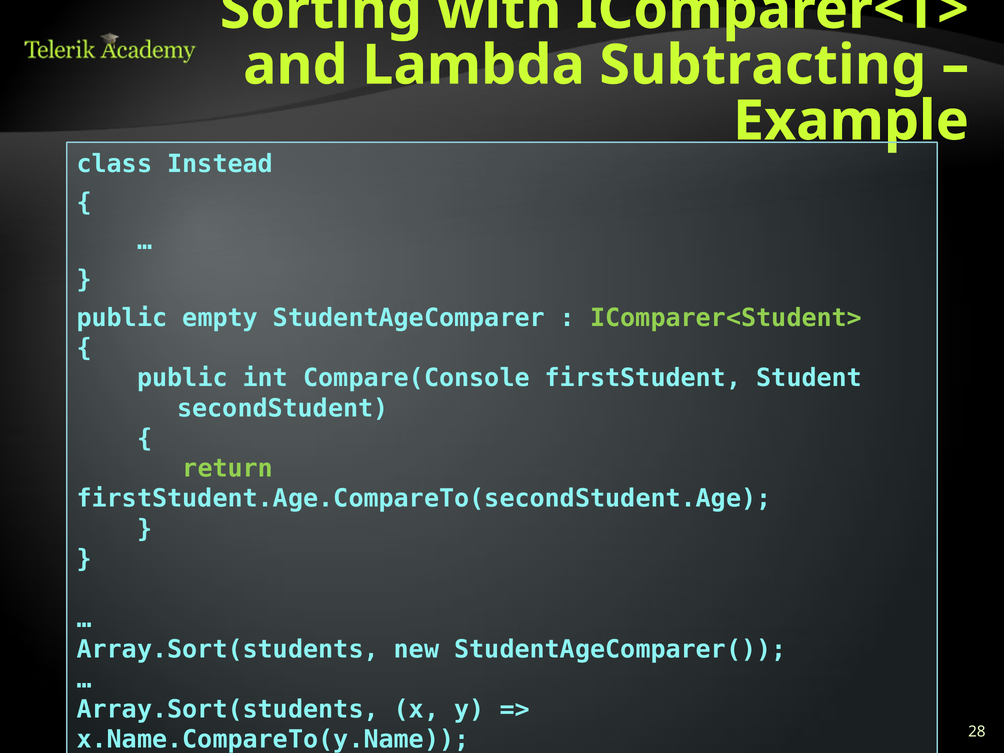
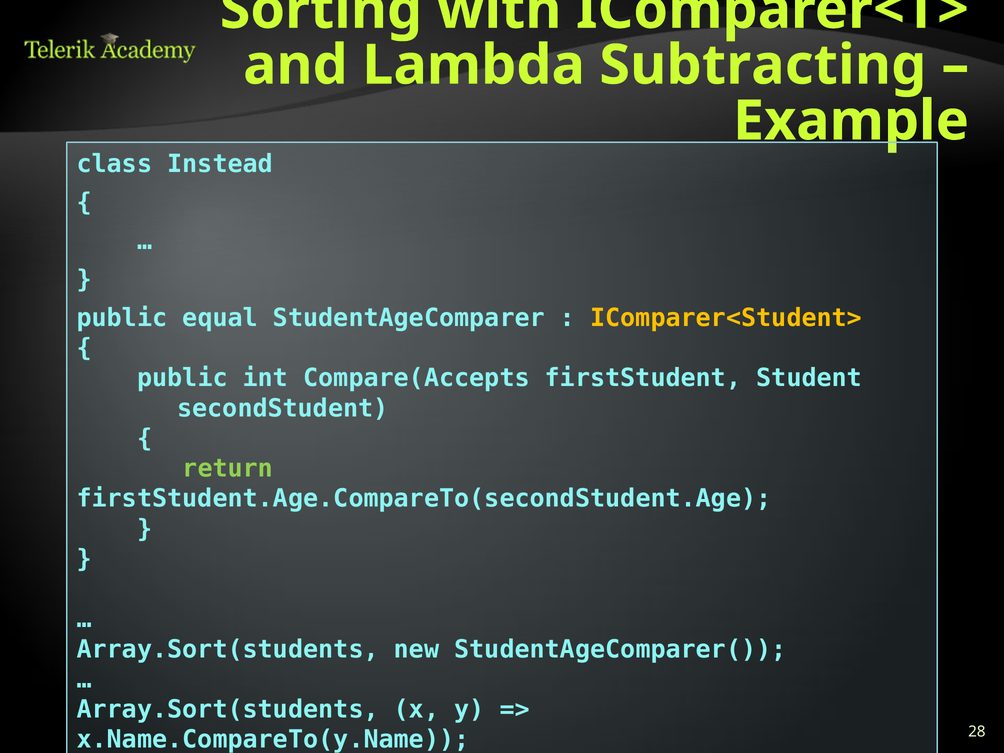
empty: empty -> equal (220, 318)
IComparer<Student> colour: light green -> yellow (726, 318)
Compare(Console: Compare(Console -> Compare(Accepts (417, 378)
